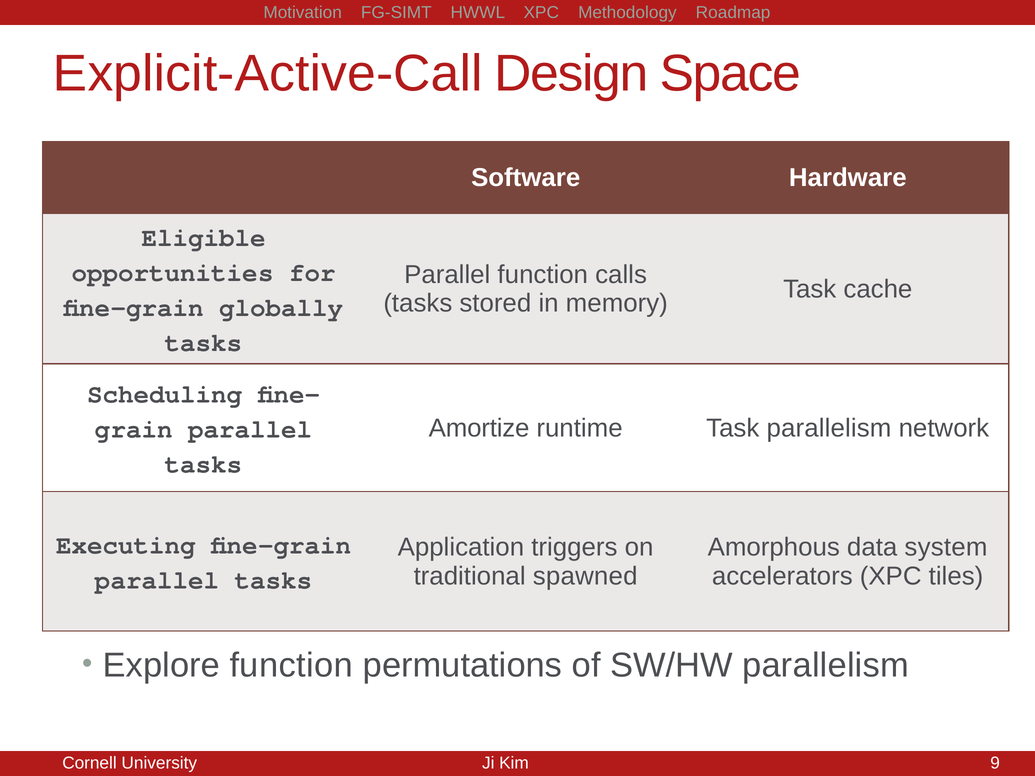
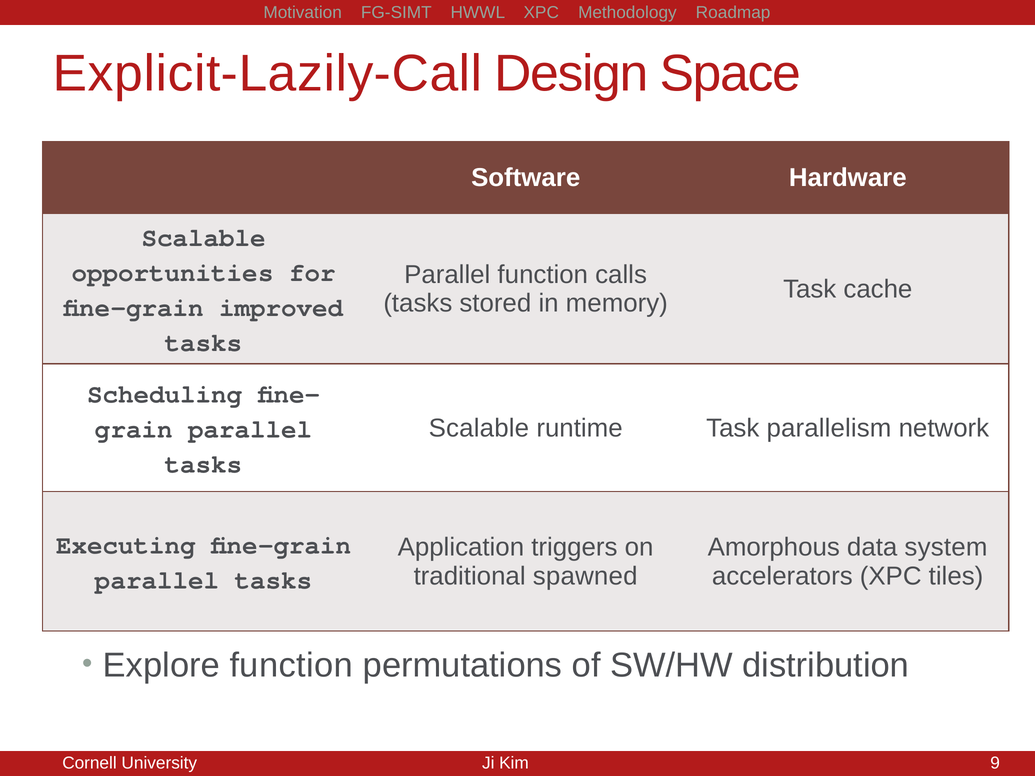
Explicit-Active-Call: Explicit-Active-Call -> Explicit-Lazily-Call (268, 74)
Eligible: Eligible -> Scalable (204, 238)
globally: globally -> improved (281, 308)
Amortize: Amortize -> Scalable (479, 428)
SW/HW parallelism: parallelism -> distribution (826, 665)
